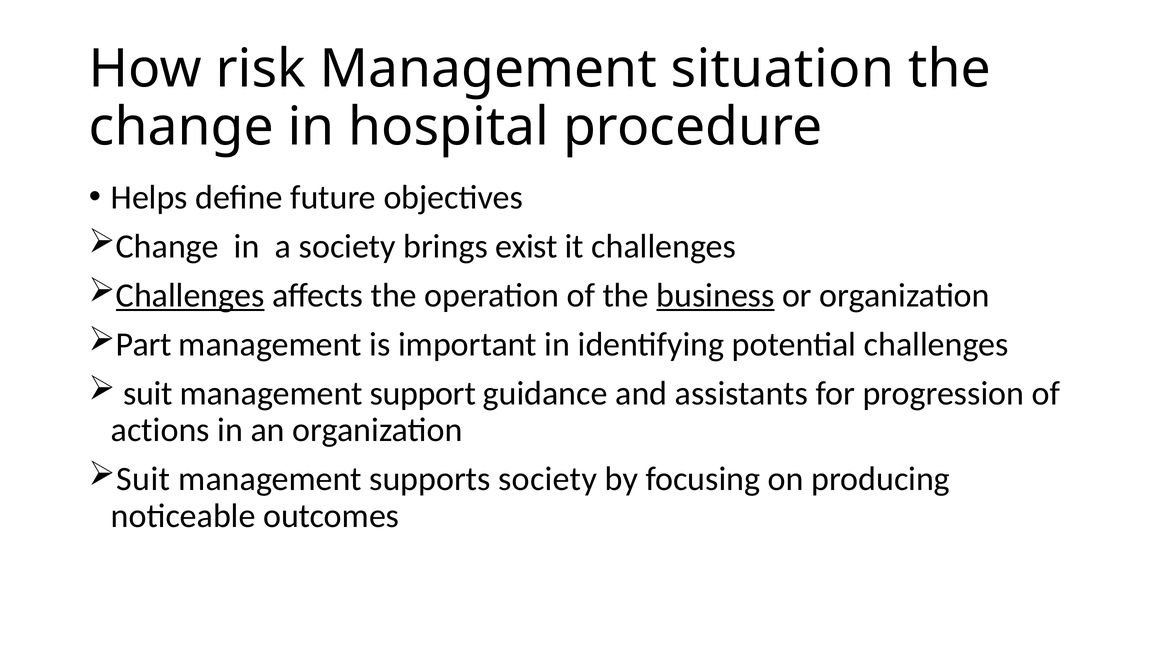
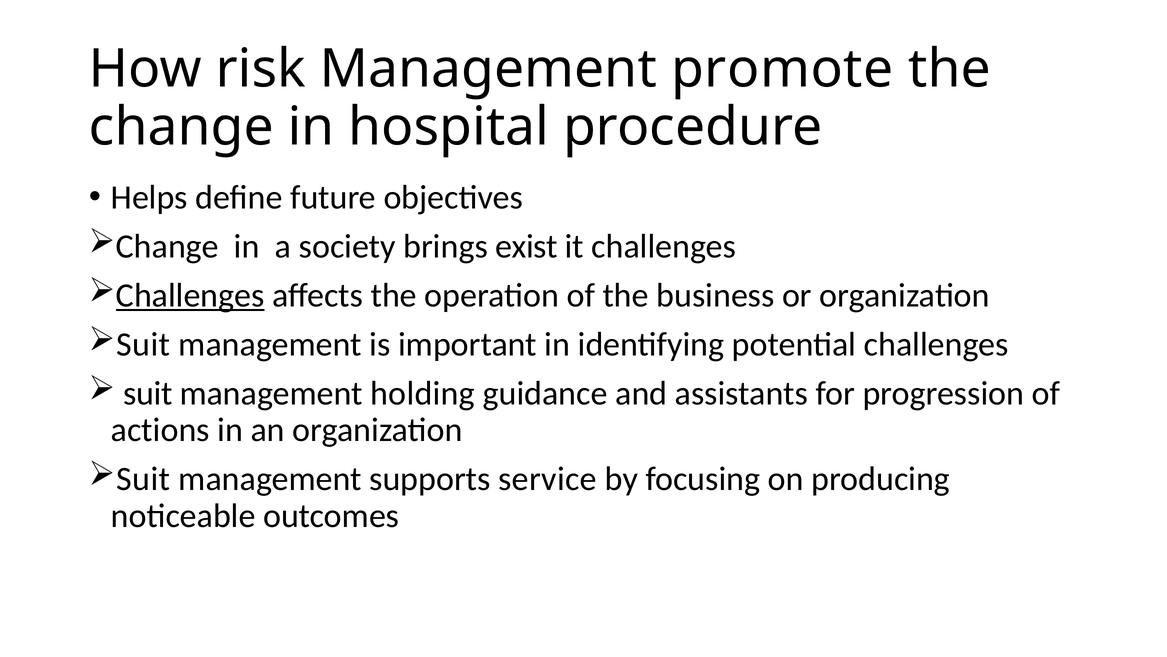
situation: situation -> promote (782, 69)
business underline: present -> none (715, 295)
Part: Part -> Suit (143, 344)
support: support -> holding (423, 393)
supports society: society -> service (548, 479)
